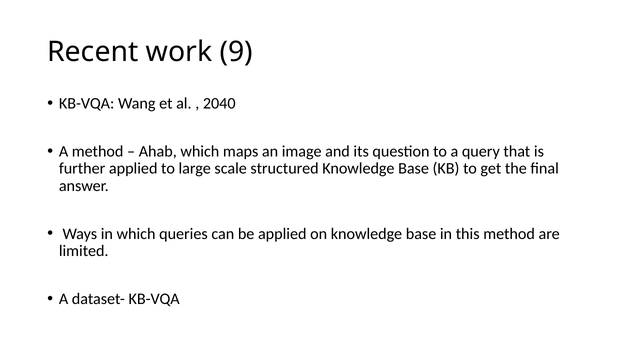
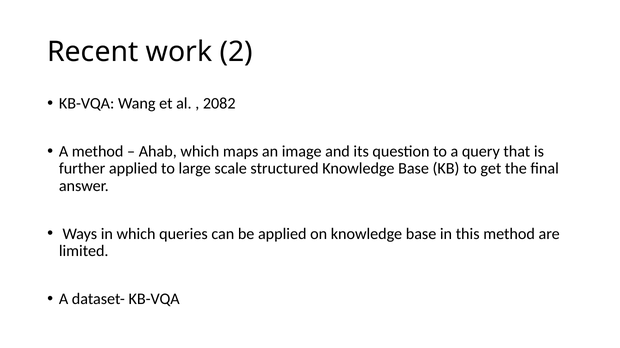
9: 9 -> 2 (236, 52)
2040: 2040 -> 2082 (219, 104)
